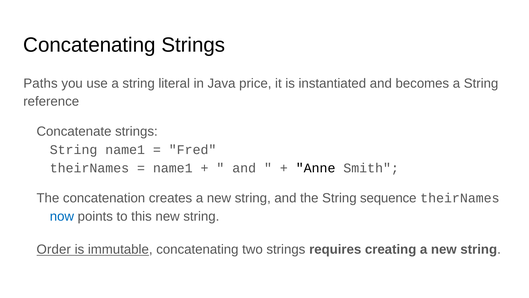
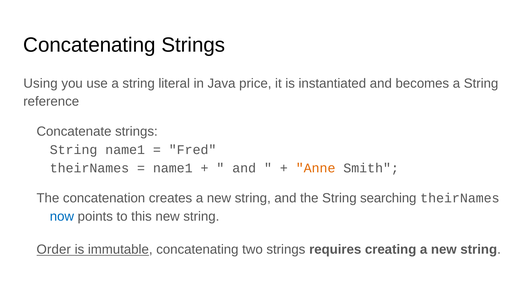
Paths: Paths -> Using (41, 83)
Anne colour: black -> orange (316, 168)
sequence: sequence -> searching (388, 198)
